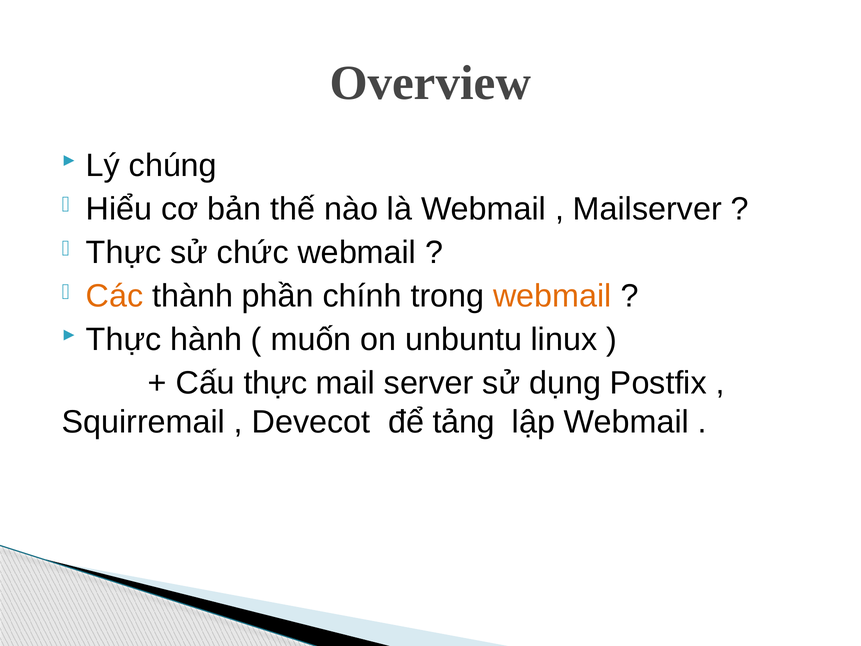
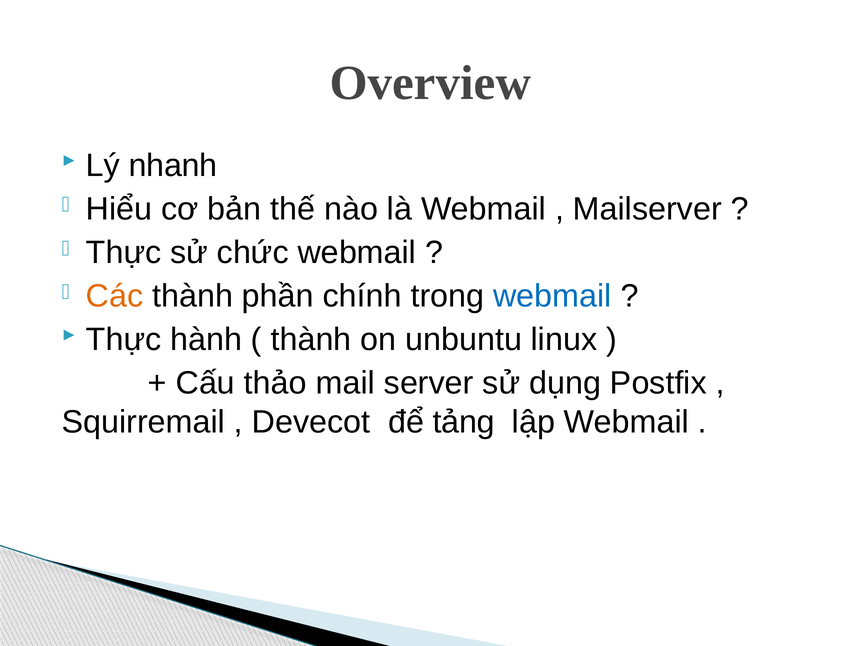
chúng: chúng -> nhanh (173, 165)
webmail colour: orange -> blue (552, 296)
muốn: muốn -> thành (311, 340)
Cấu thực: thực -> thảo (275, 383)
